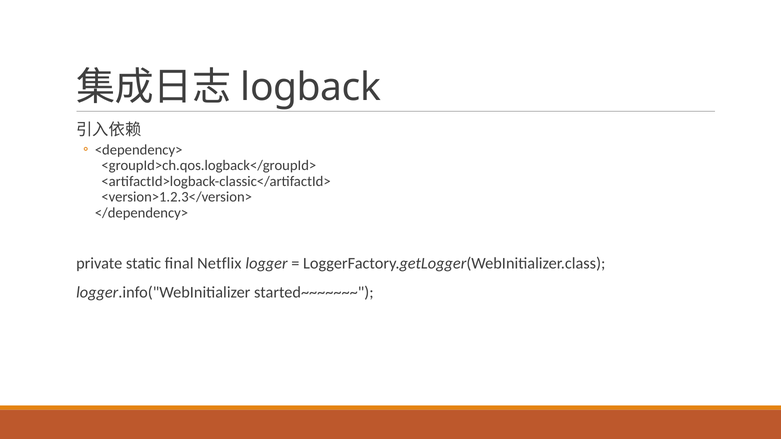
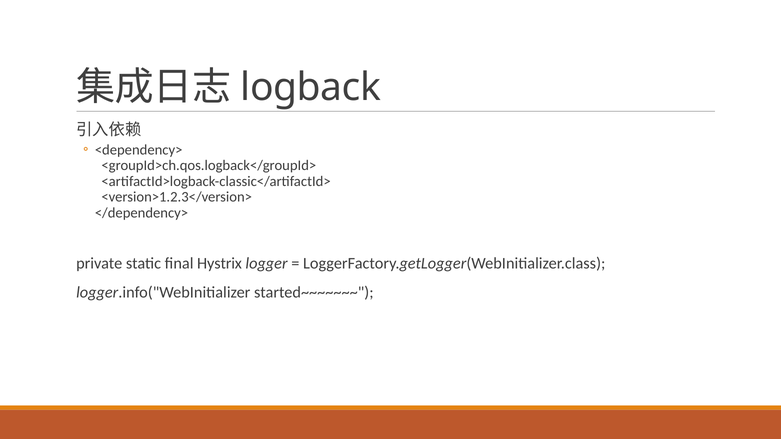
Netflix: Netflix -> Hystrix (220, 263)
